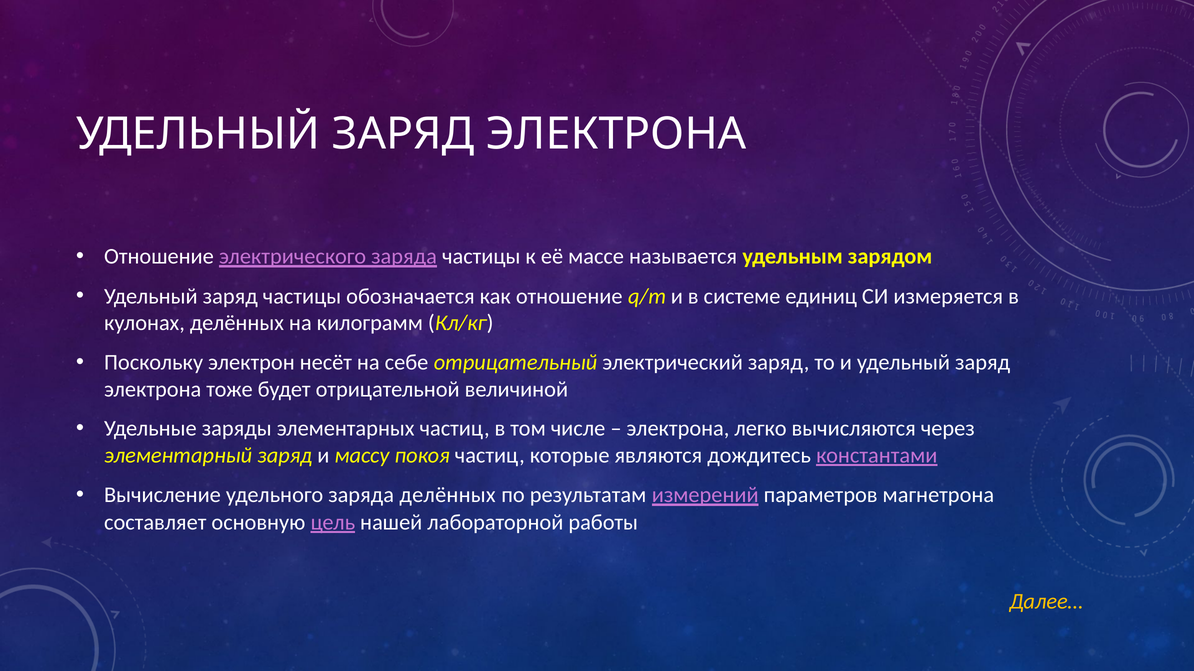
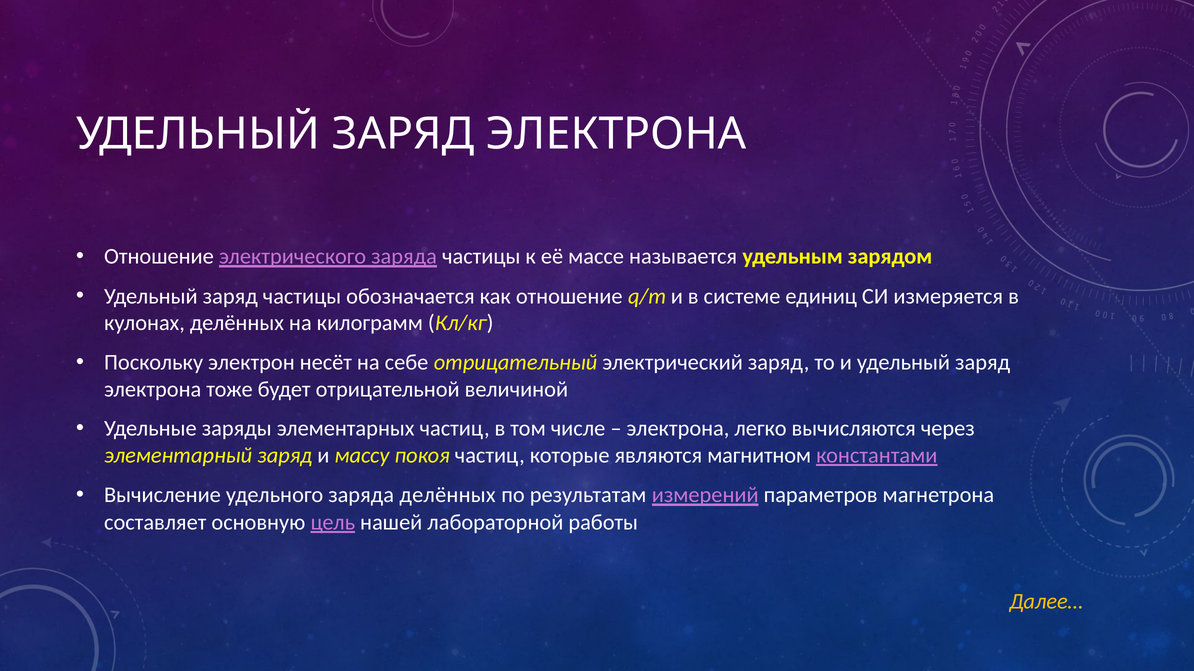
дождитесь: дождитесь -> магнитном (759, 456)
